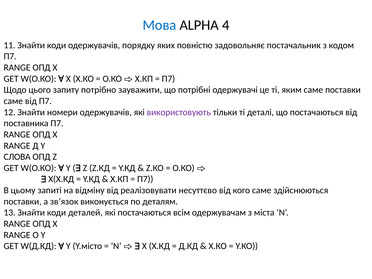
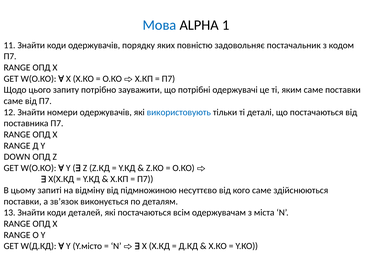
4: 4 -> 1 (226, 25)
використовують colour: purple -> blue (179, 112)
СЛОВА: СЛОВА -> DOWN (17, 157)
реалізовувати: реалізовувати -> підмножиною (149, 190)
